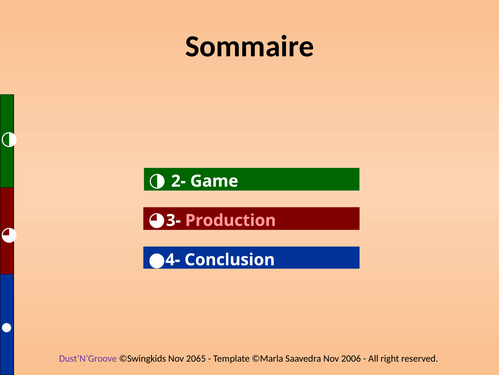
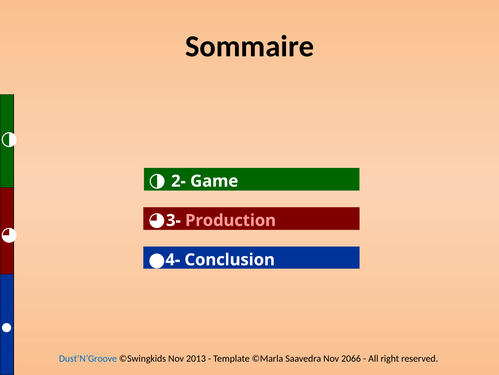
Dust’N’Groove colour: purple -> blue (88, 358)
2065: 2065 -> 2013 (196, 358)
2006: 2006 -> 2066 (351, 358)
